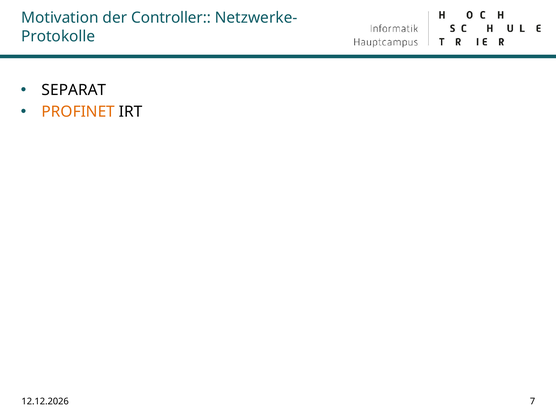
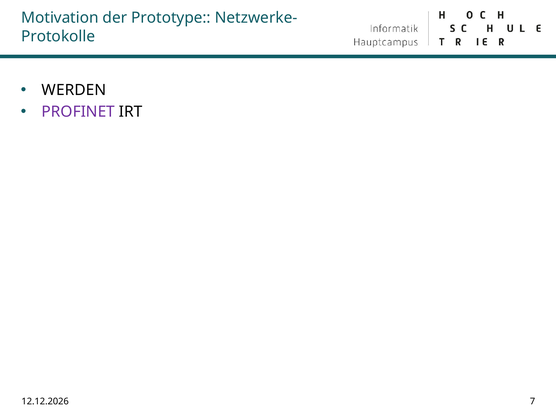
Controller: Controller -> Prototype (171, 18)
SEPARAT: SEPARAT -> WERDEN (74, 90)
PROFINET colour: orange -> purple (78, 112)
